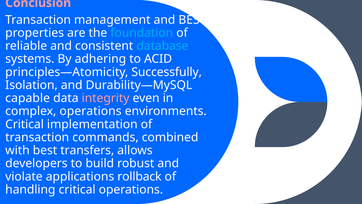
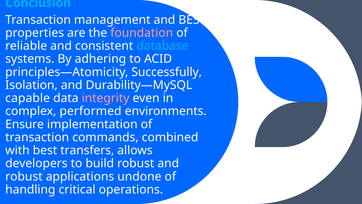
Conclusion colour: pink -> light blue (38, 3)
foundation colour: light blue -> pink (142, 33)
complex operations: operations -> performed (91, 111)
Critical: Critical -> Ensure (25, 124)
violate: violate -> robust (24, 176)
rollback: rollback -> undone (139, 176)
